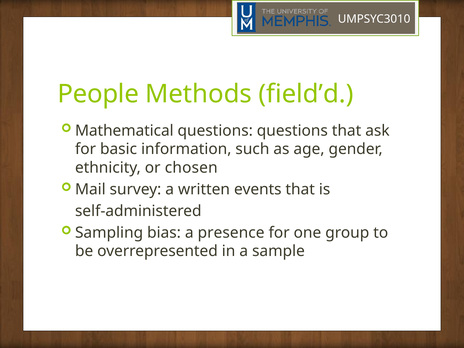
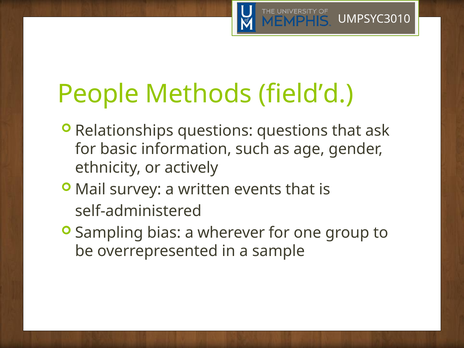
Mathematical: Mathematical -> Relationships (124, 131)
chosen: chosen -> actively (191, 168)
presence: presence -> wherever (231, 233)
